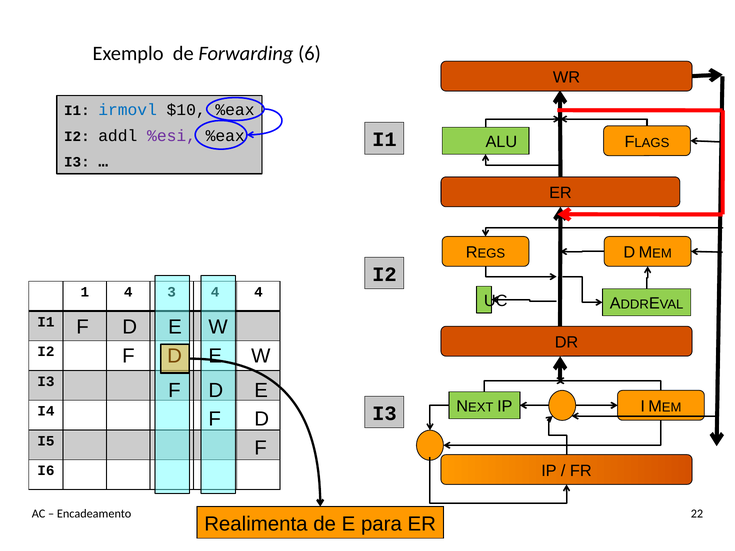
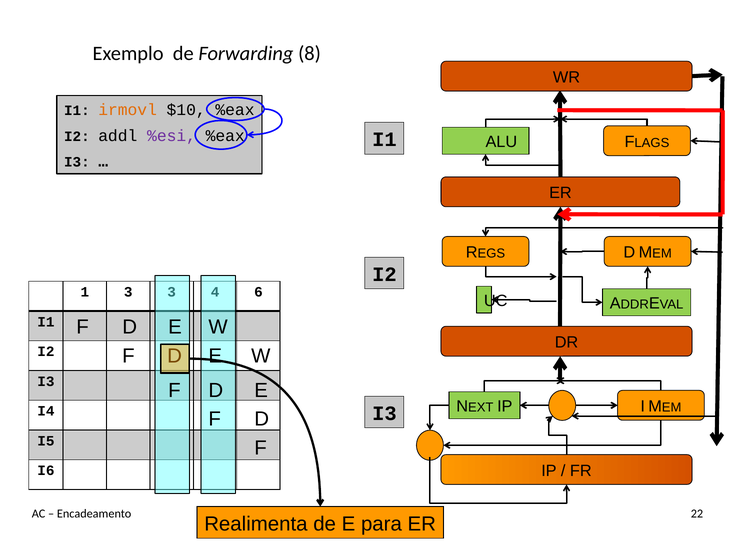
6: 6 -> 8 (310, 53)
irmovl colour: blue -> orange (128, 110)
1 4: 4 -> 3 (128, 292)
4: 4 -> 6 (258, 292)
